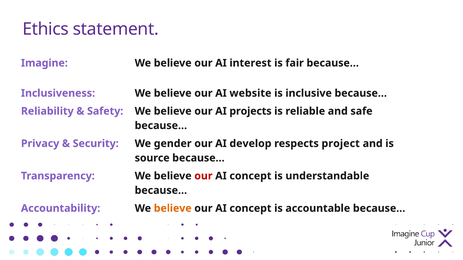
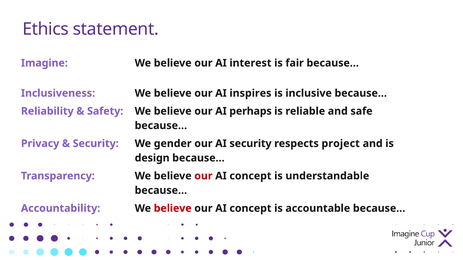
website: website -> inspires (250, 93)
projects: projects -> perhaps (251, 111)
AI develop: develop -> security (251, 144)
source: source -> design (152, 158)
believe colour: orange -> red (173, 209)
